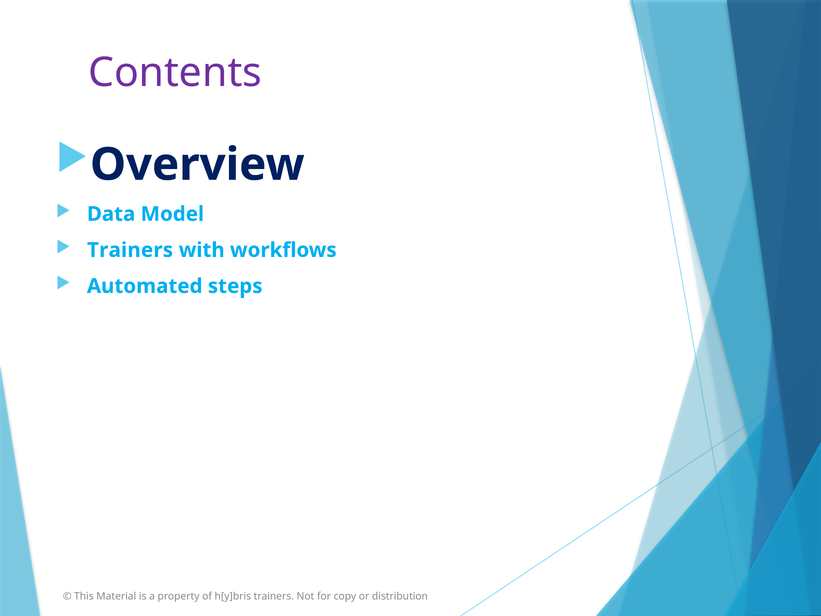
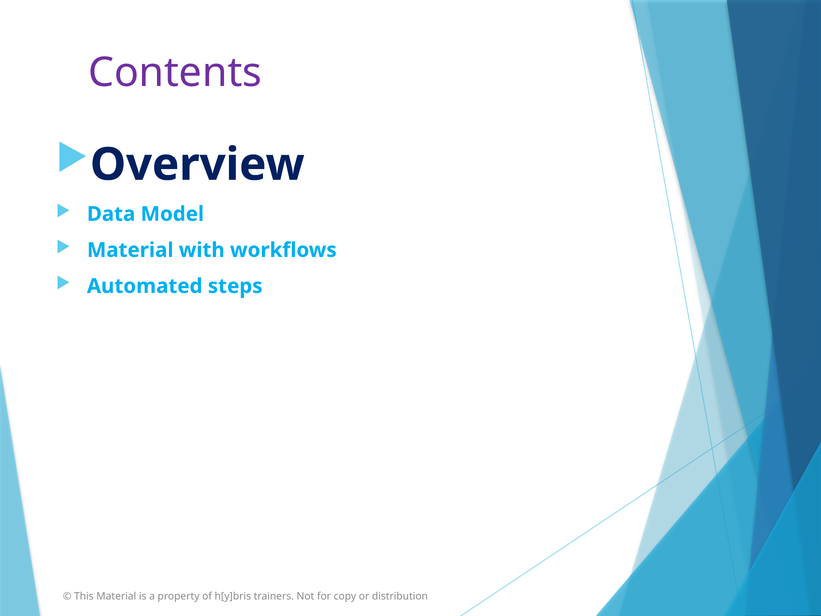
Trainers: Trainers -> Material (130, 250)
